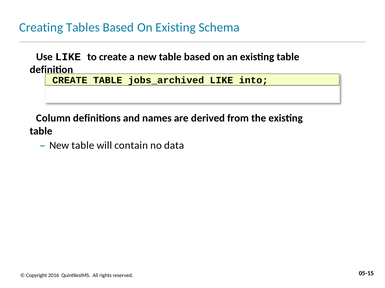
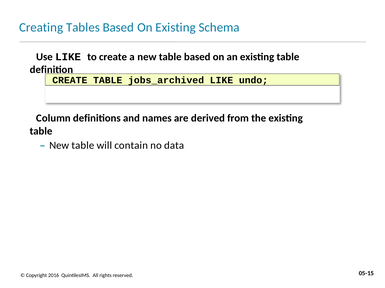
into: into -> undo (253, 80)
